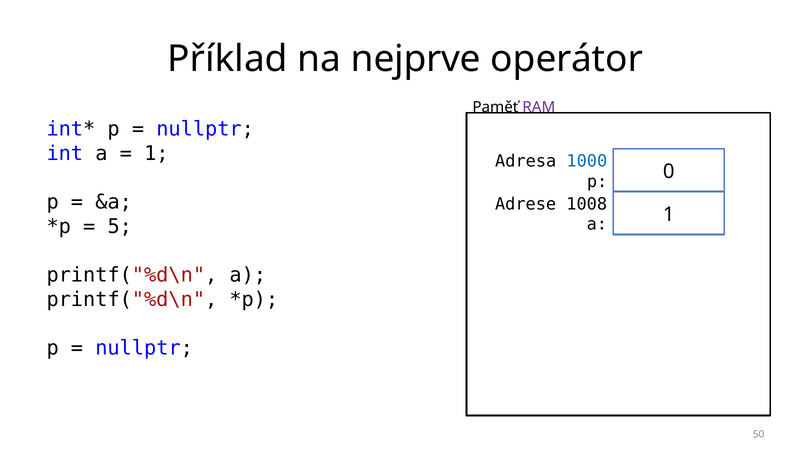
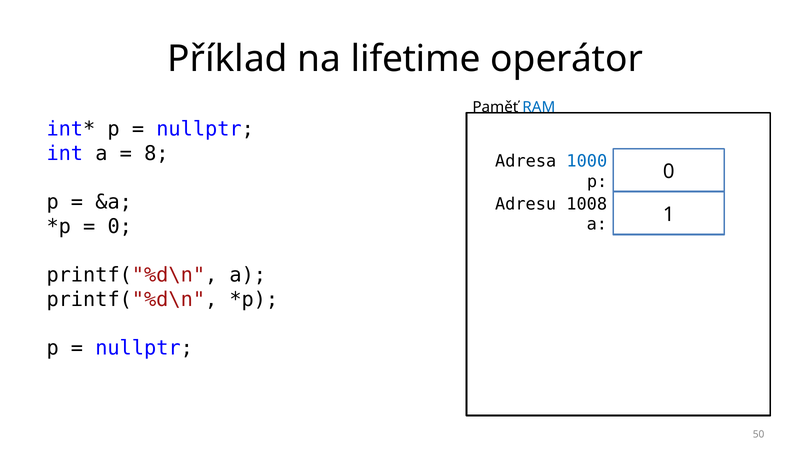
nejprve: nejprve -> lifetime (416, 59)
RAM colour: purple -> blue (539, 107)
1: 1 -> 8 (156, 154)
Adrese: Adrese -> Adresu (526, 204)
5: 5 -> 0 (120, 227)
